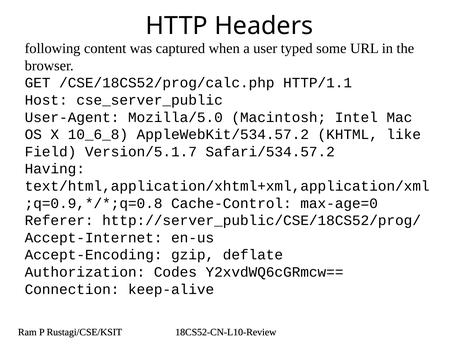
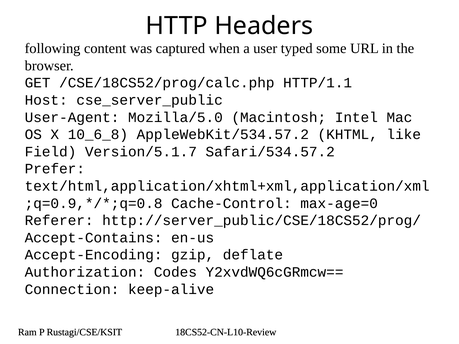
Having: Having -> Prefer (55, 169)
Accept-Internet: Accept-Internet -> Accept-Contains (94, 238)
